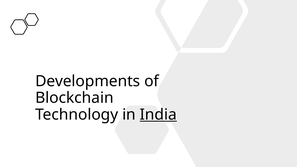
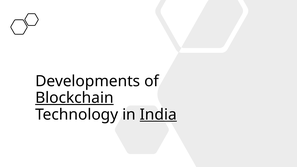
Blockchain underline: none -> present (74, 98)
